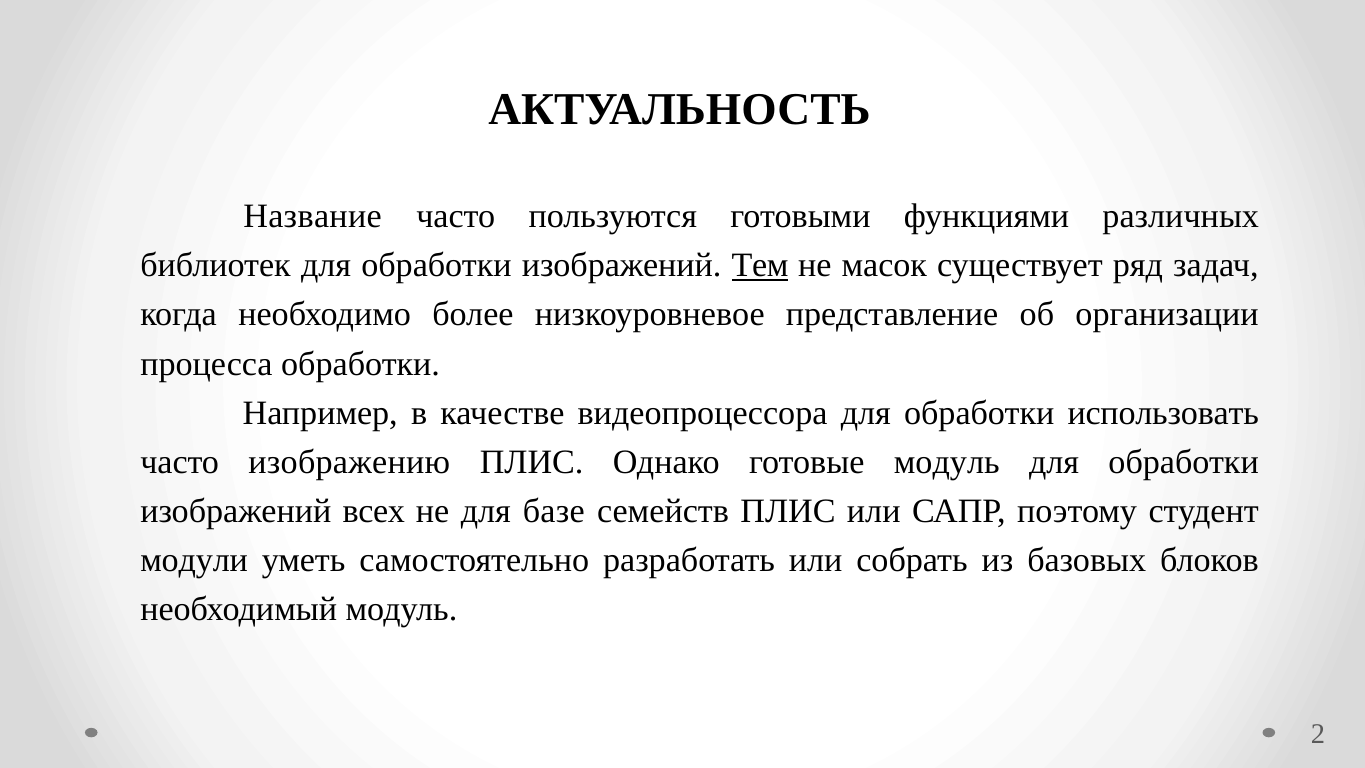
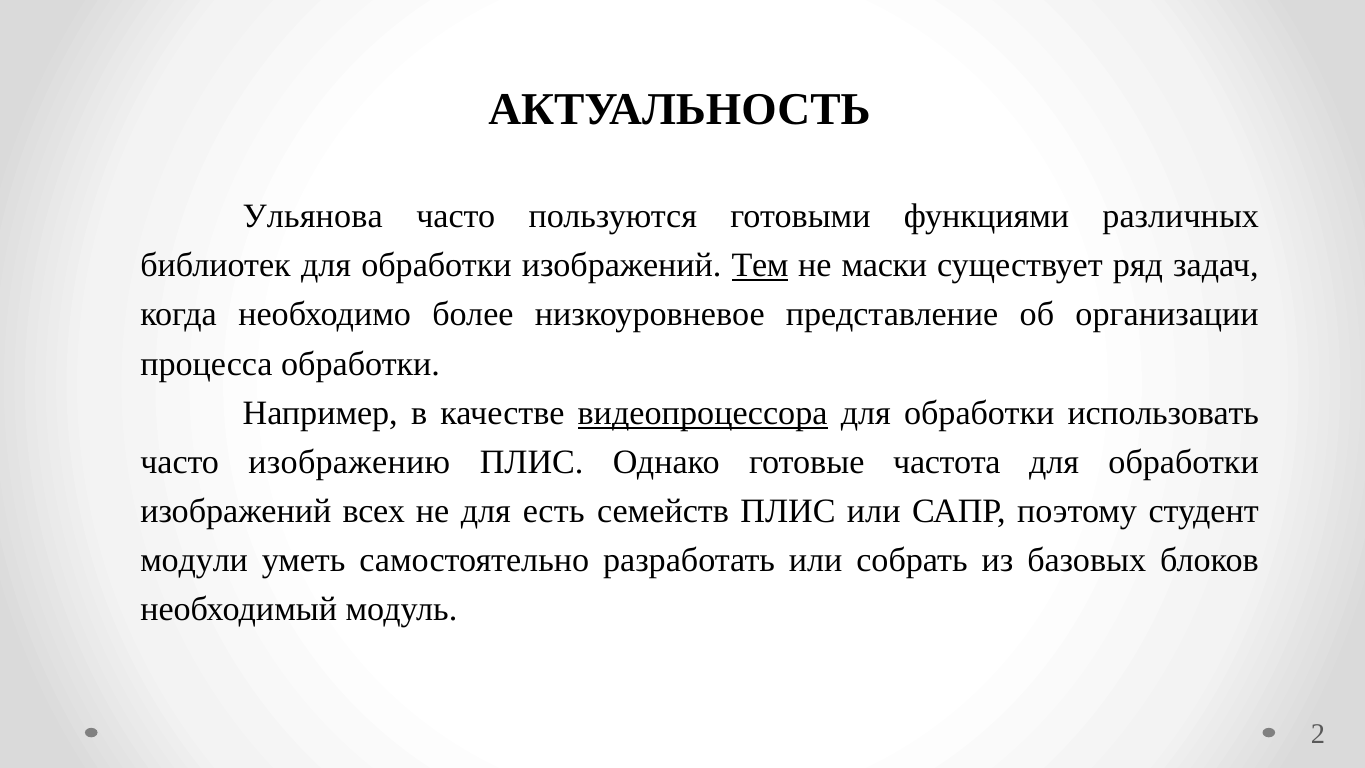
Название: Название -> Ульянова (313, 216)
масок: масок -> маски (884, 265)
видеопроцессора underline: none -> present (703, 413)
готовые модуль: модуль -> частота (947, 462)
базе: базе -> есть (554, 511)
